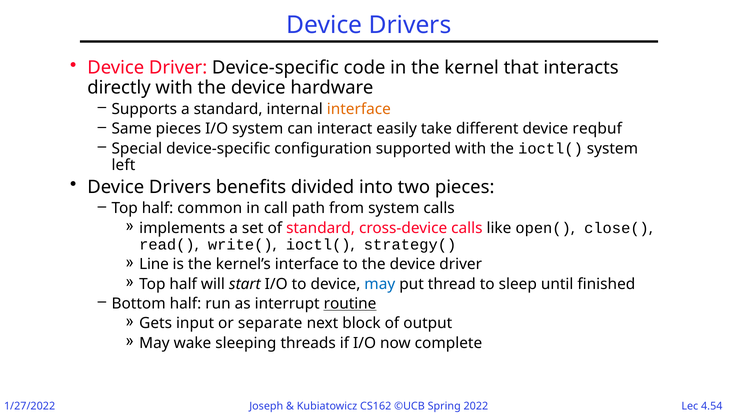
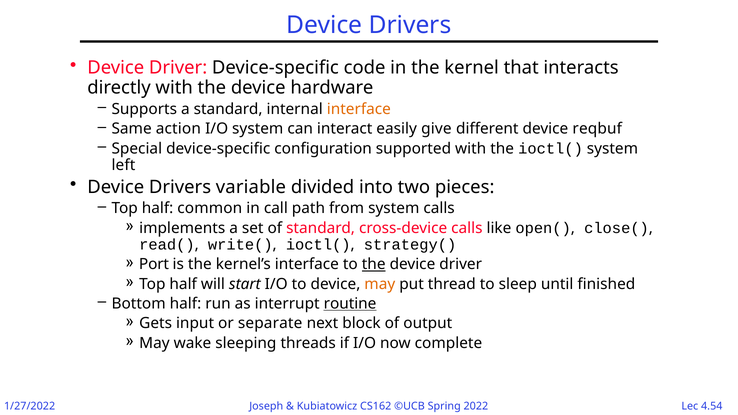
Same pieces: pieces -> action (178, 129)
take: take -> give (436, 129)
benefits: benefits -> variable (251, 187)
Line: Line -> Port (154, 264)
the underline: none -> present (374, 264)
may colour: blue -> orange (380, 284)
